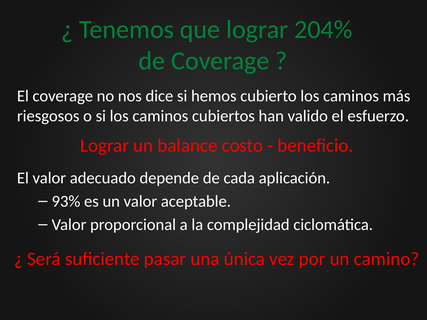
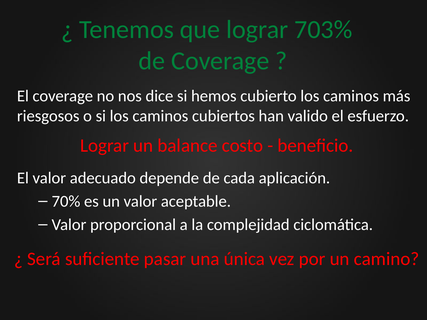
204%: 204% -> 703% (323, 30)
93%: 93% -> 70% (66, 202)
